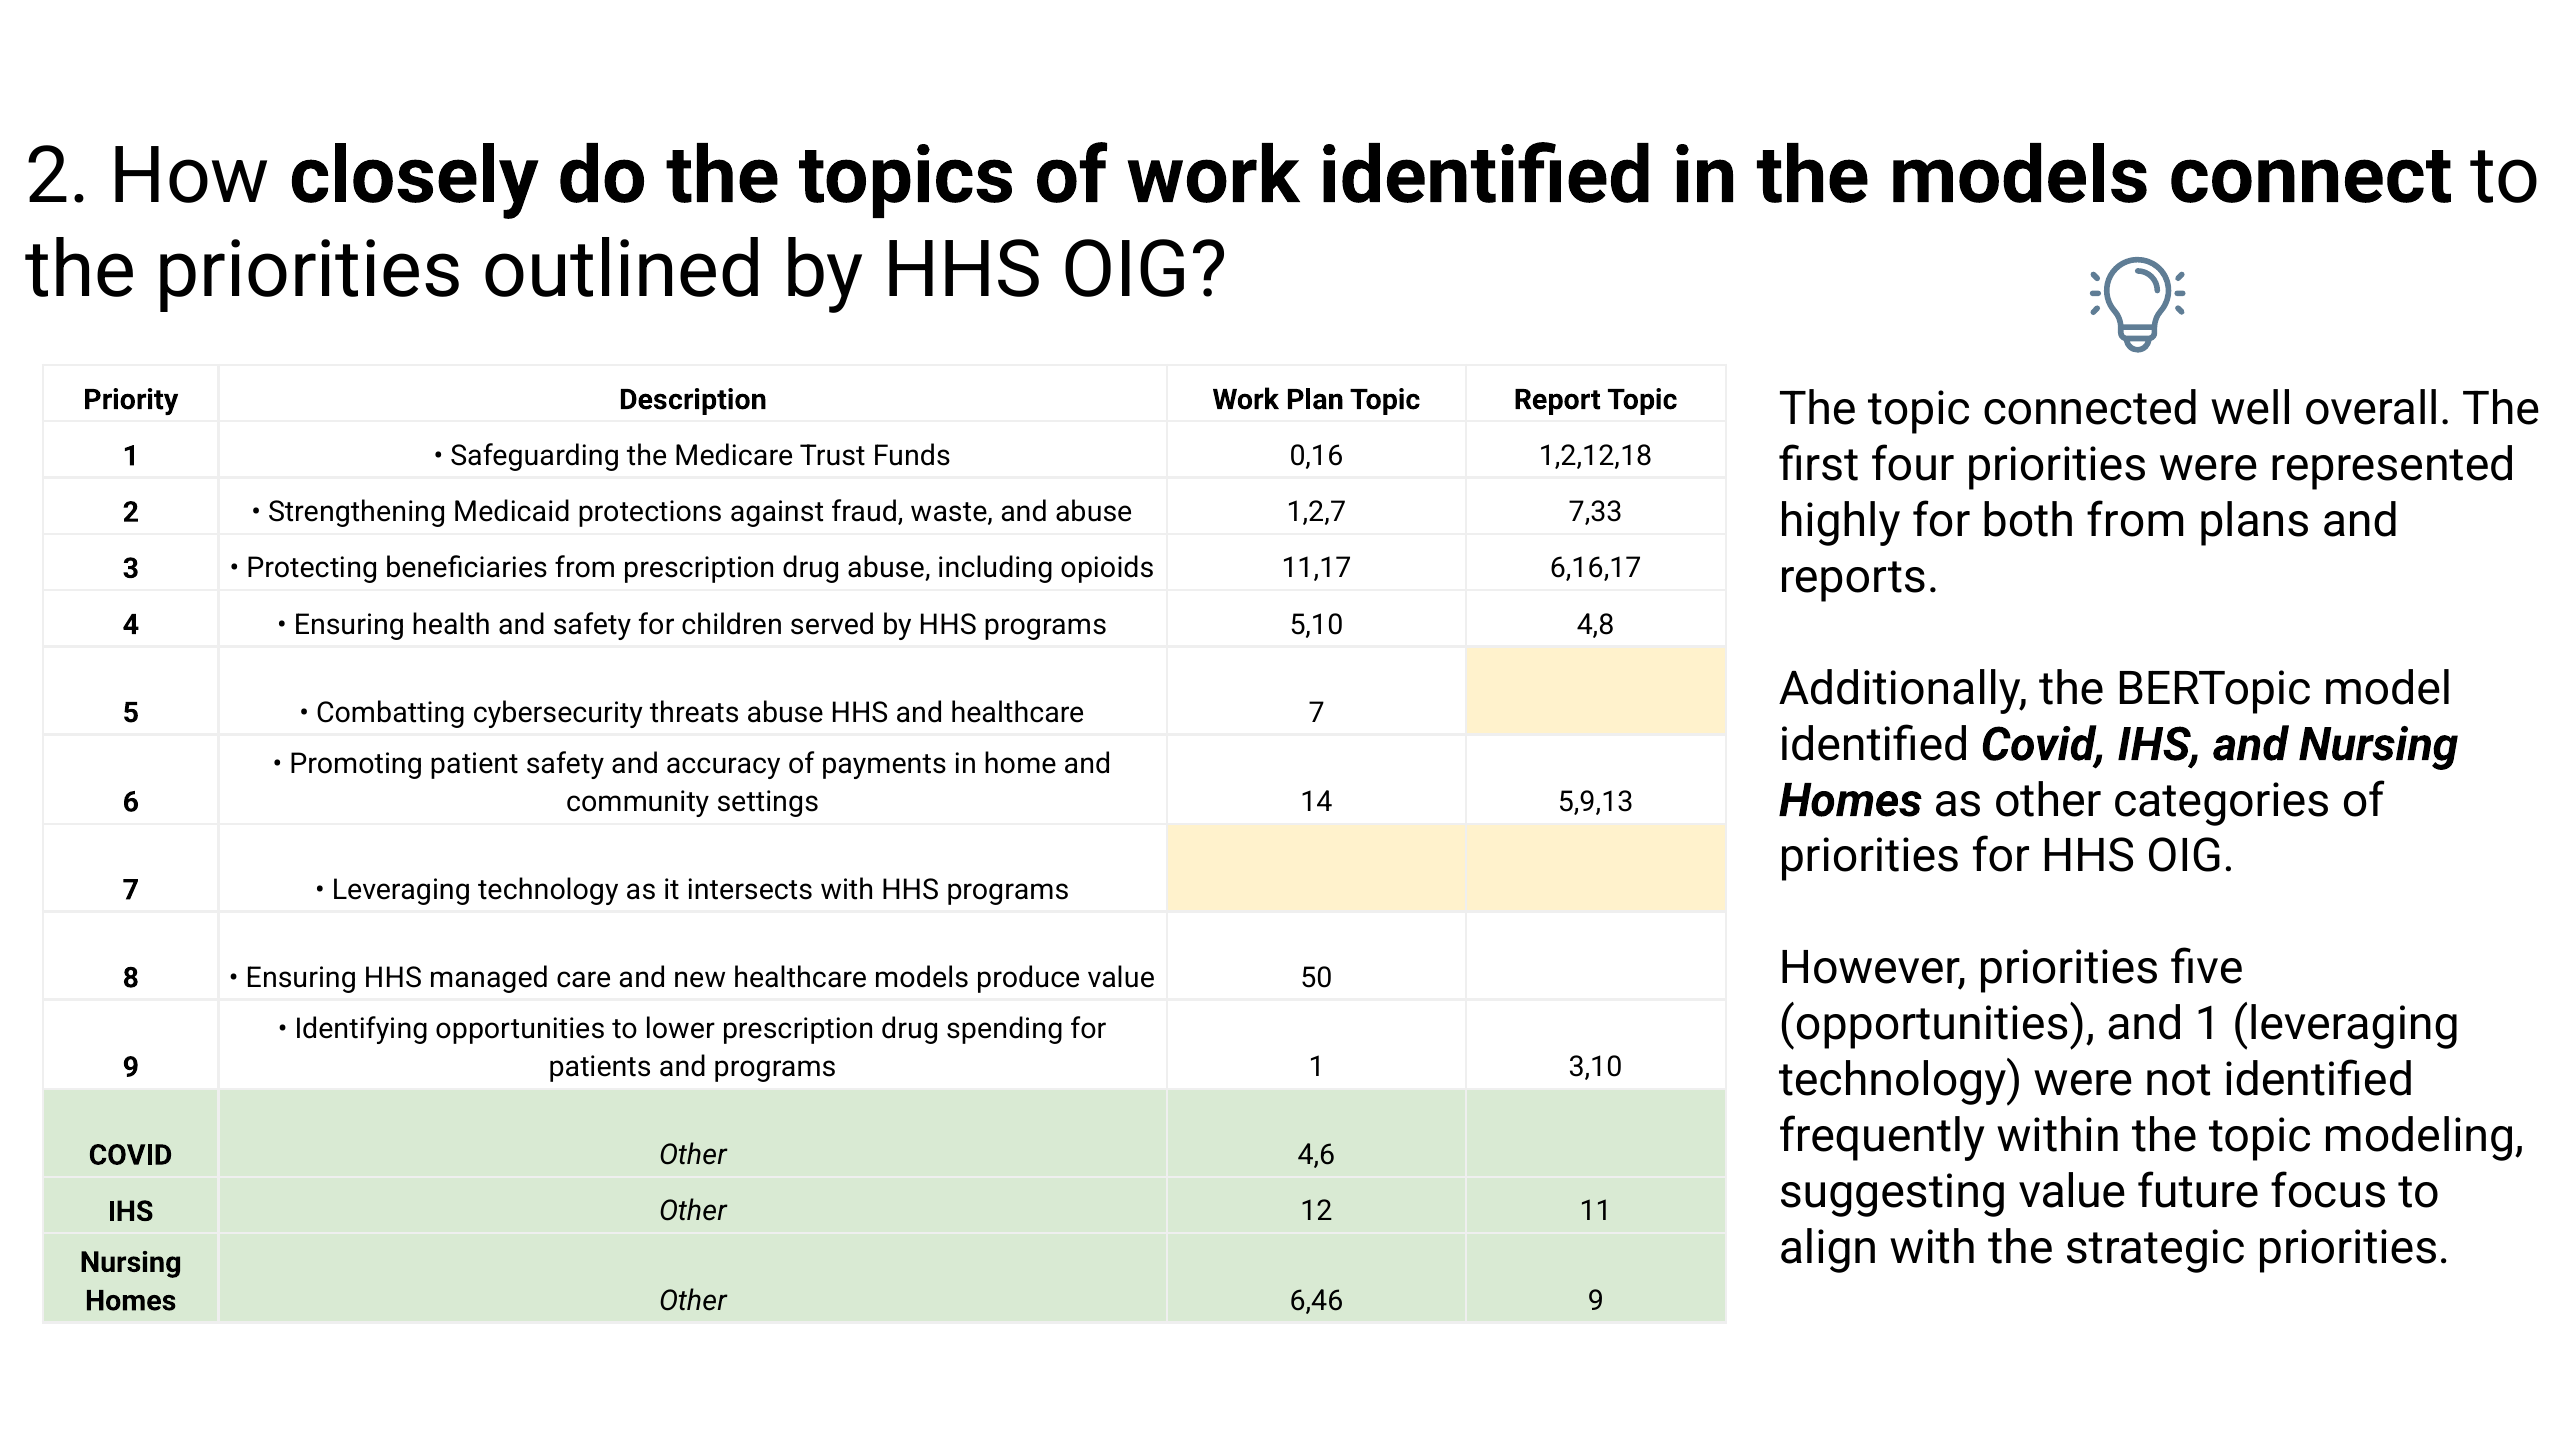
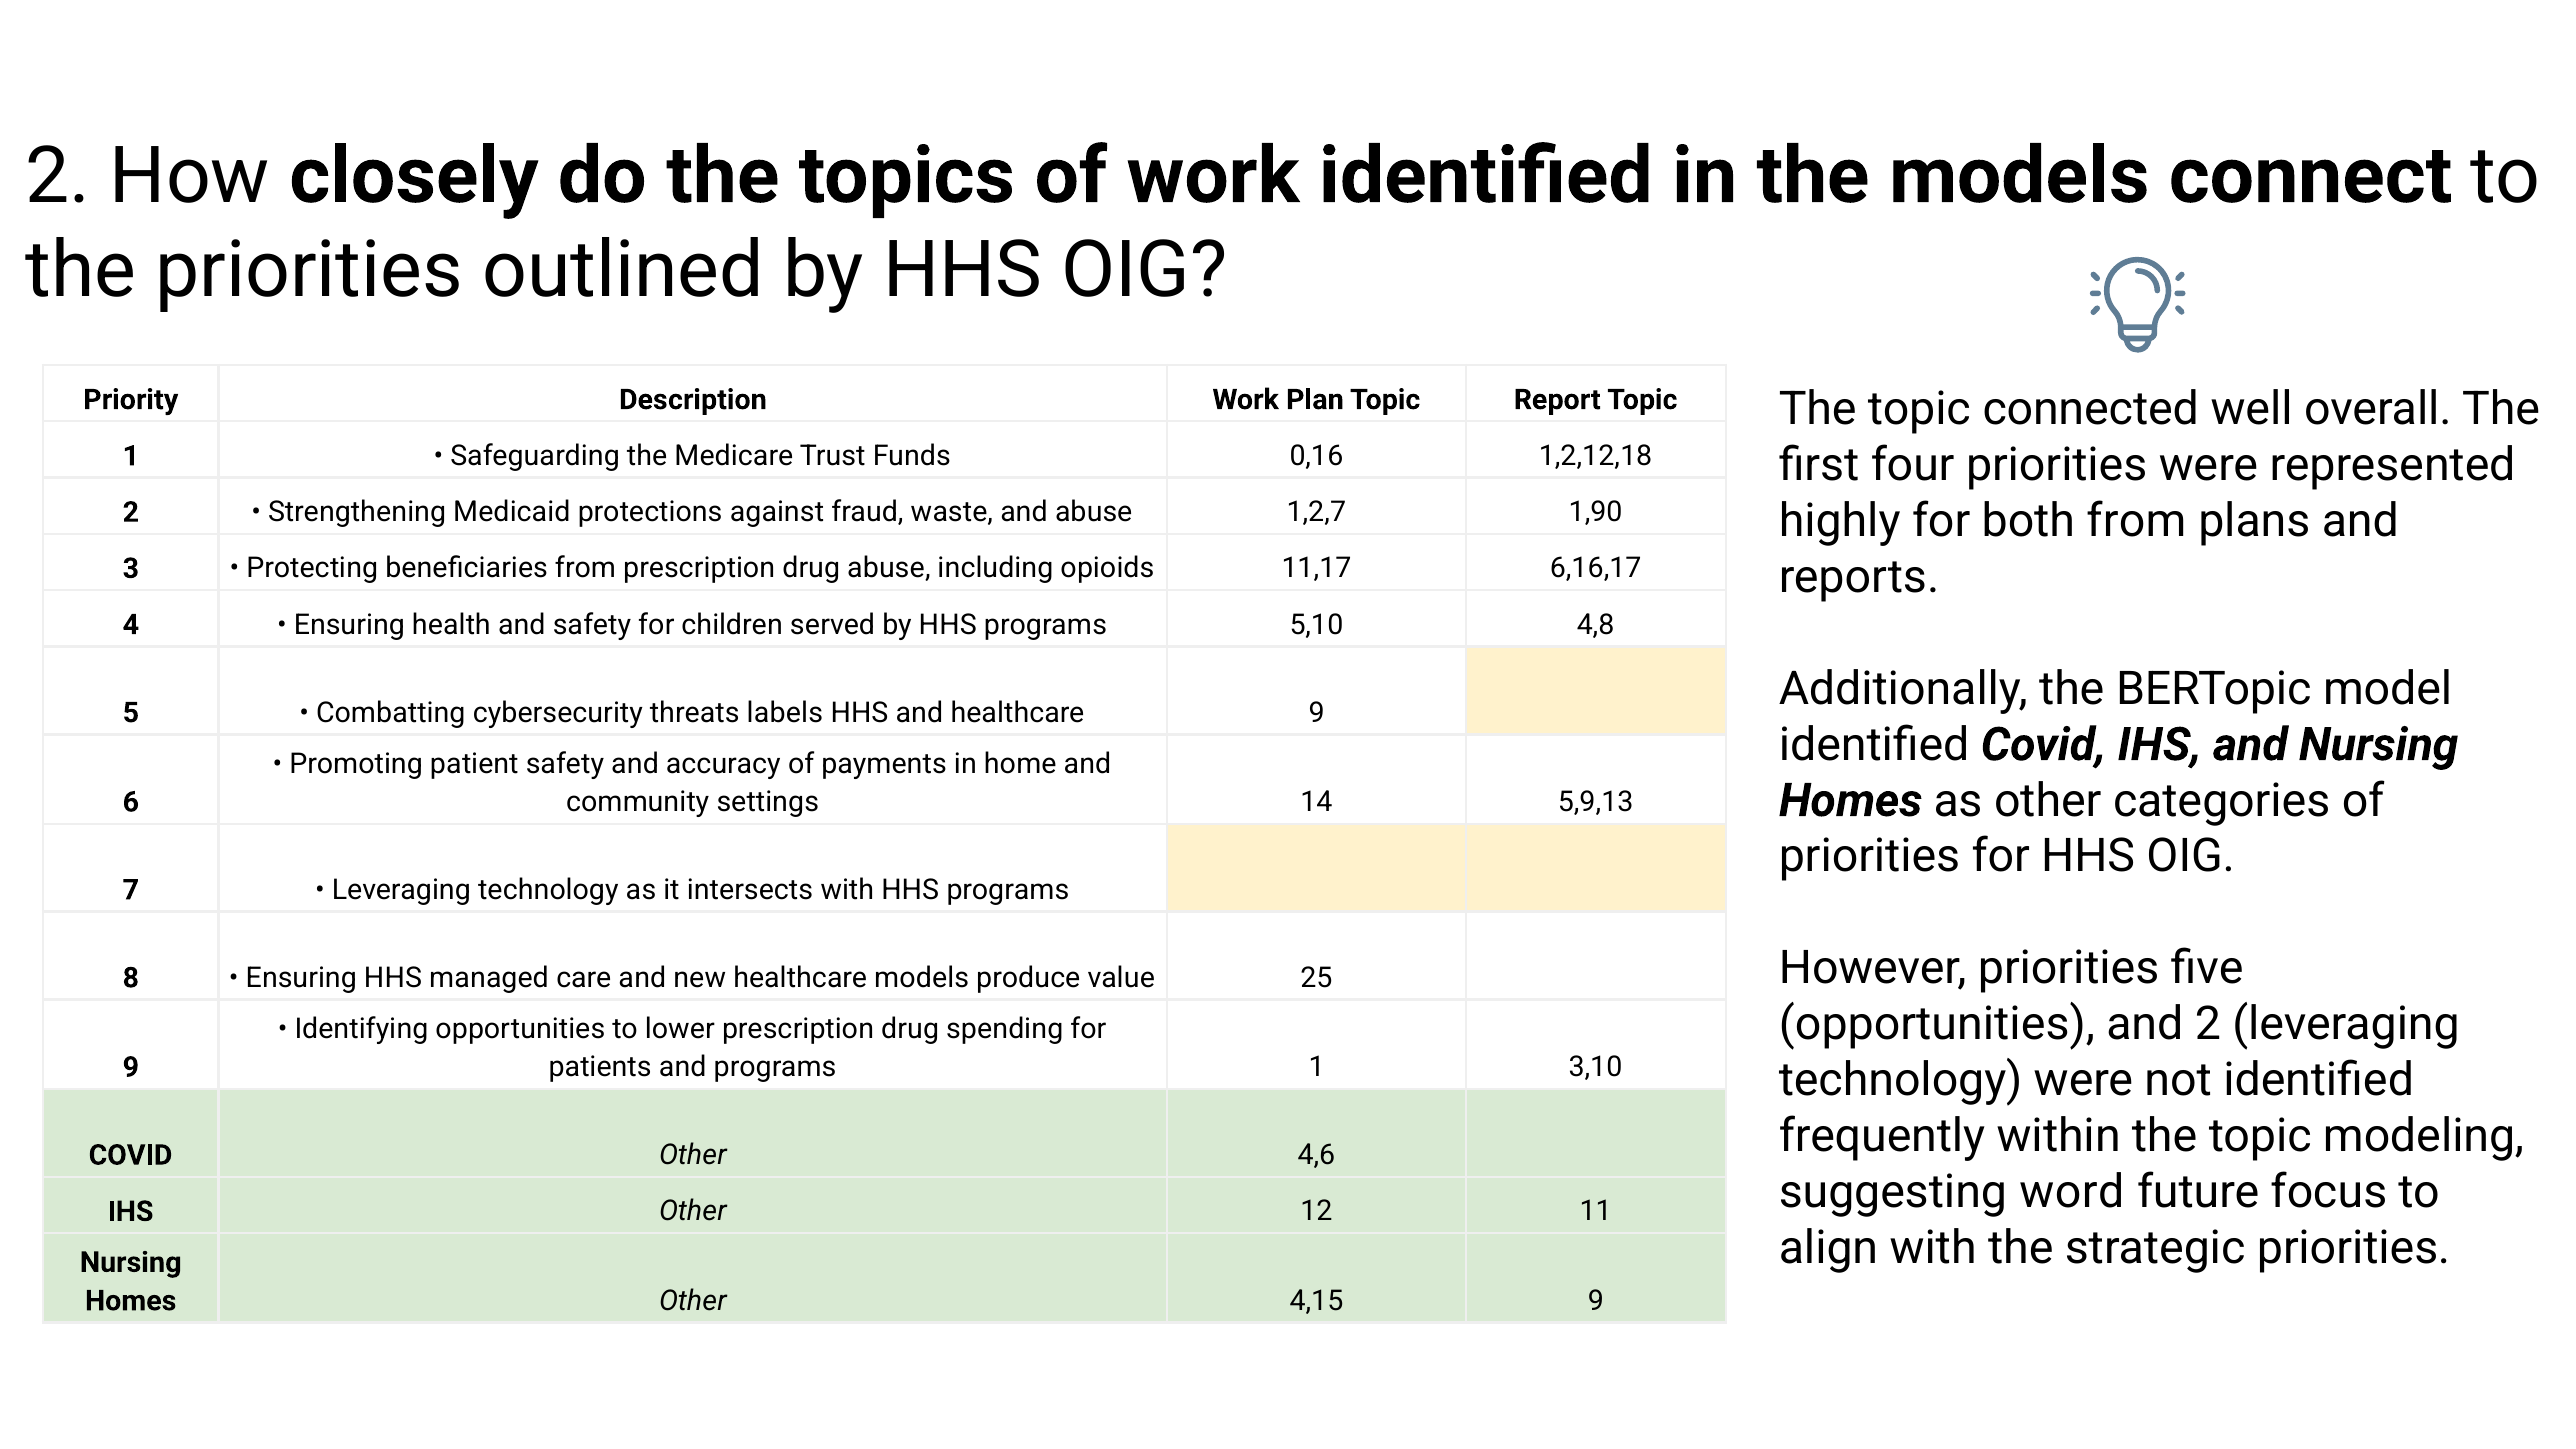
7,33: 7,33 -> 1,90 (1596, 512)
threats abuse: abuse -> labels (785, 713)
healthcare 7: 7 -> 9 (1317, 713)
50: 50 -> 25 (1316, 978)
and 1: 1 -> 2 (2208, 1024)
suggesting value: value -> word (2072, 1192)
6,46: 6,46 -> 4,15 (1316, 1301)
